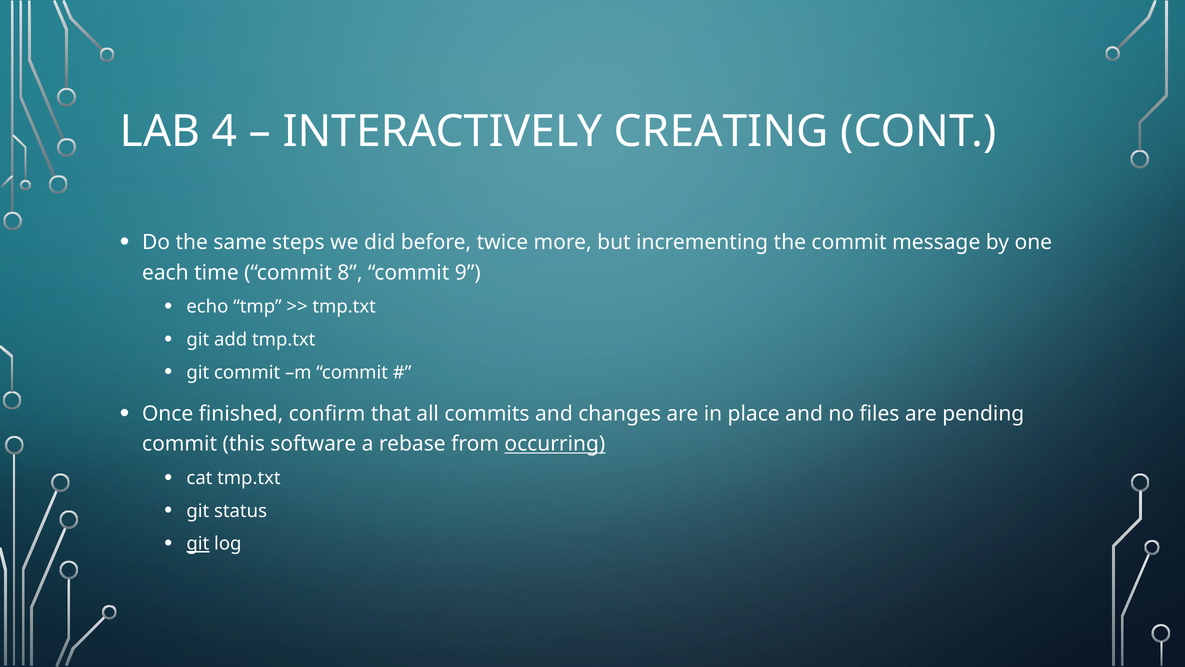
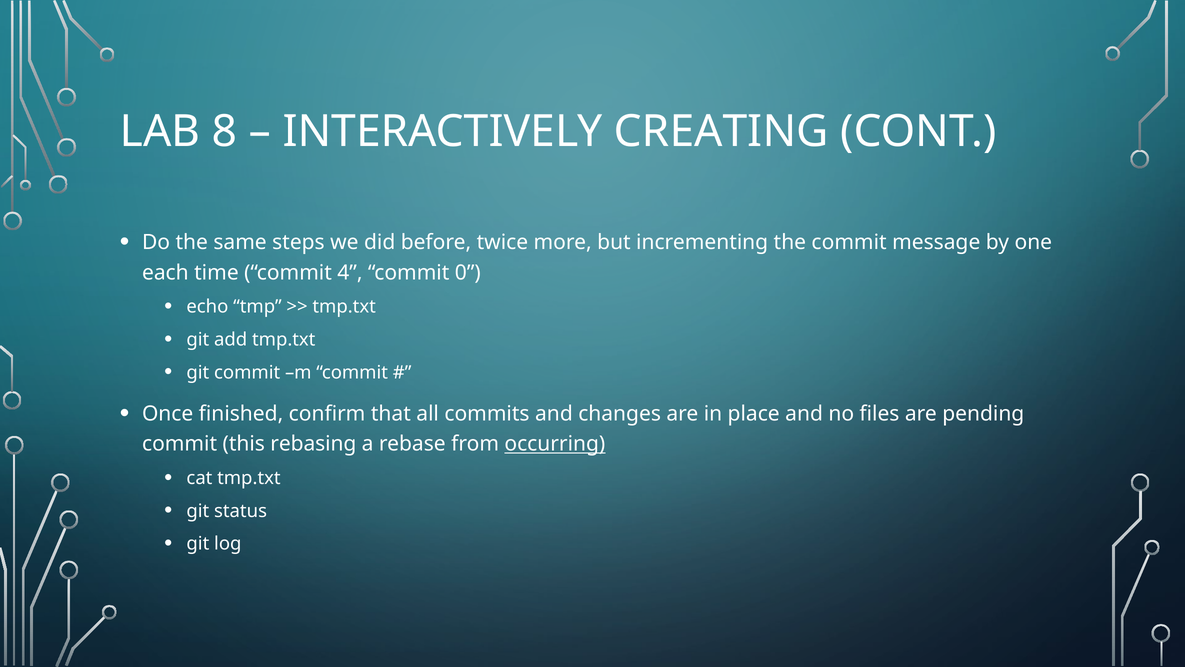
4: 4 -> 8 (225, 132)
8: 8 -> 4 (350, 272)
9: 9 -> 0 (468, 272)
software: software -> rebasing (313, 444)
git underline: present -> none (198, 543)
